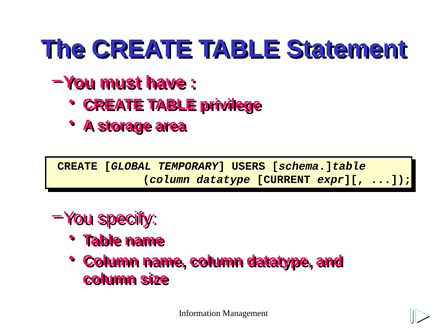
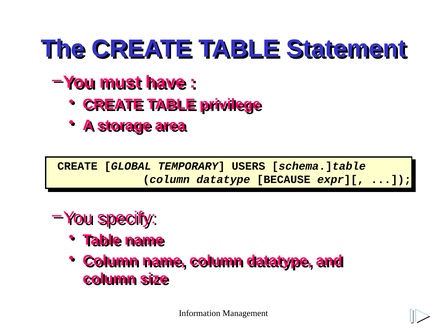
CURRENT: CURRENT -> BECAUSE (284, 180)
